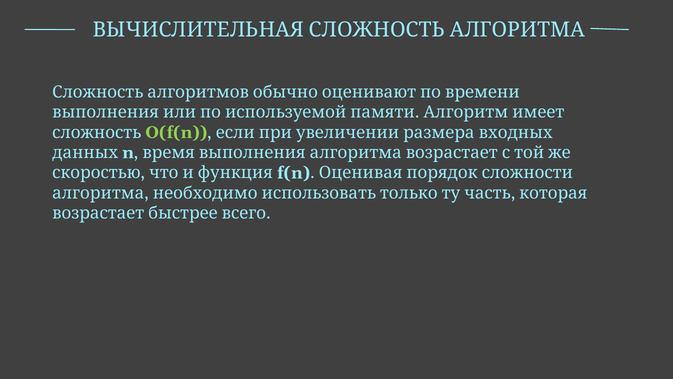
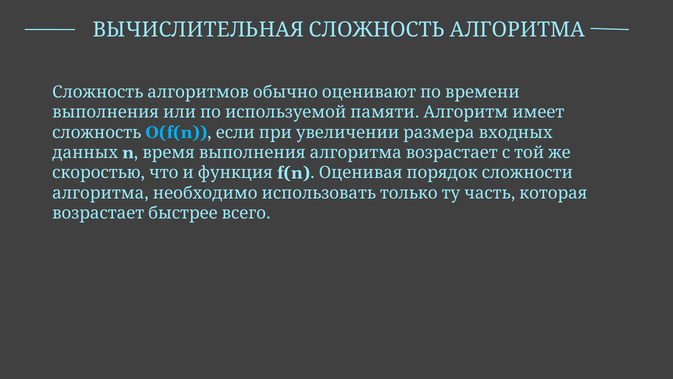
O(f(n colour: light green -> light blue (176, 132)
